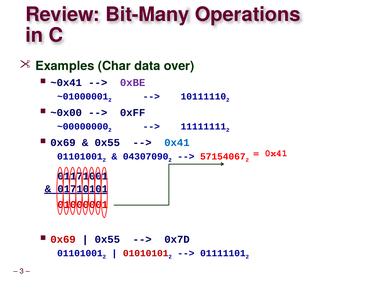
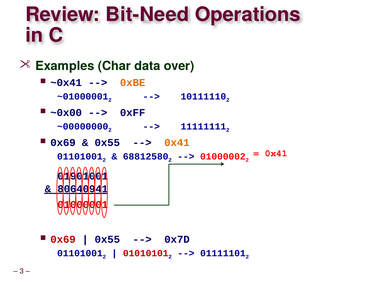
Bit-Many: Bit-Many -> Bit-Need (147, 15)
0xBE colour: purple -> orange (133, 83)
0x41 colour: blue -> orange (177, 143)
04307090: 04307090 -> 68812580 (146, 157)
57154067: 57154067 -> 01000002 (223, 157)
01171001: 01171001 -> 01901001 (83, 176)
01710101: 01710101 -> 80640941 (83, 189)
